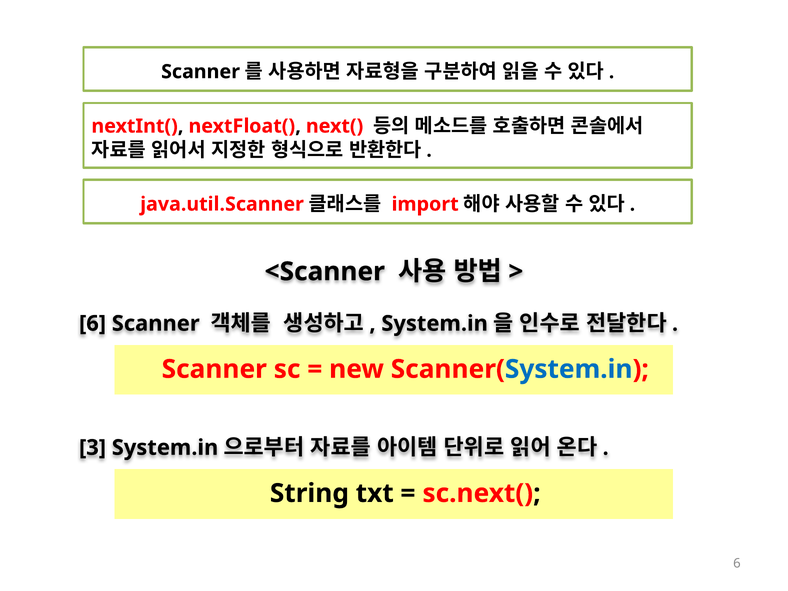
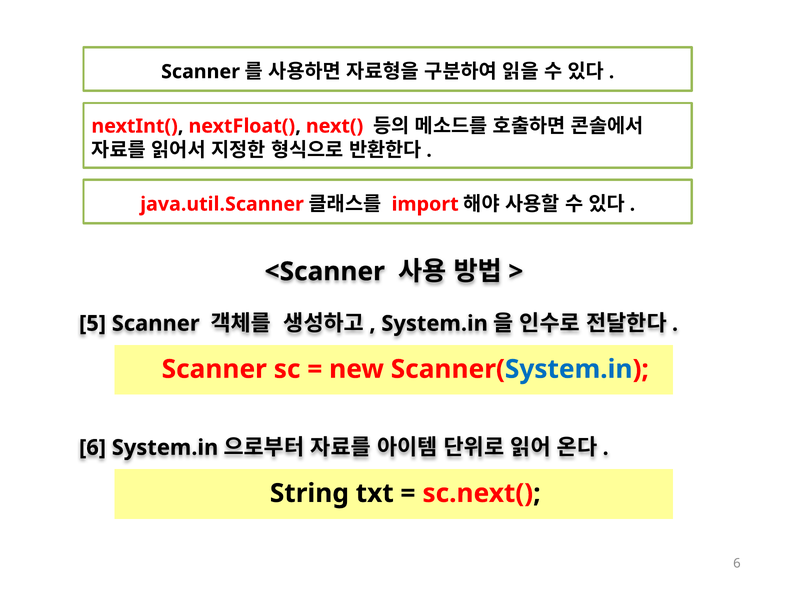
6: 6 -> 5 (93, 324)
3: 3 -> 6 (93, 448)
